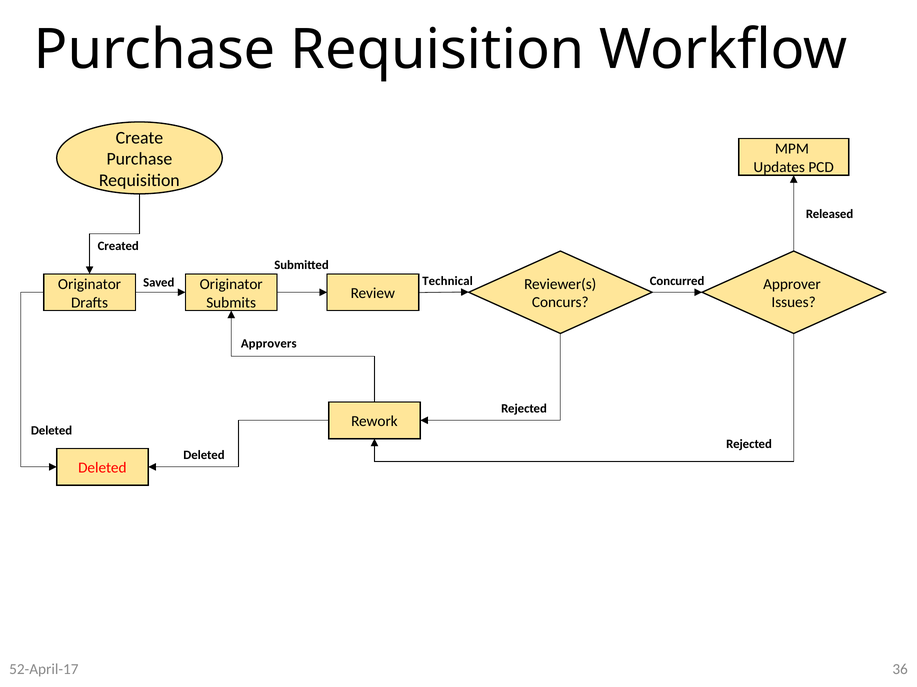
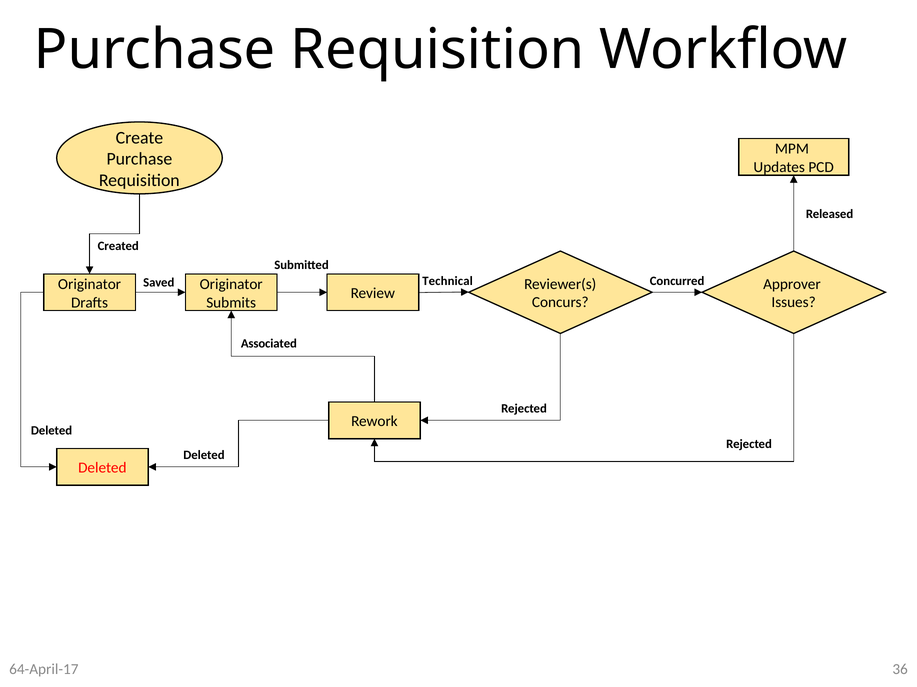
Approvers: Approvers -> Associated (269, 344)
52-April-17: 52-April-17 -> 64-April-17 (44, 670)
